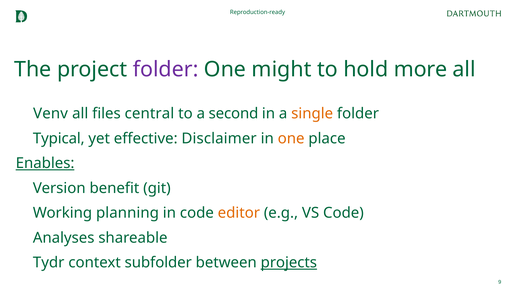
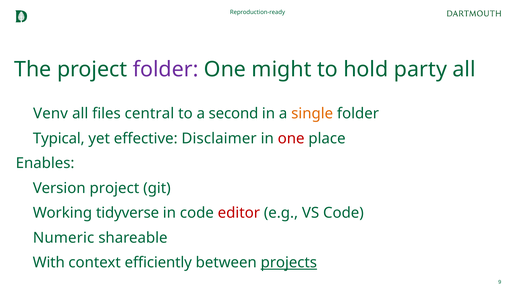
more: more -> party (420, 69)
one colour: orange -> red (291, 138)
Enables underline: present -> none (45, 163)
Version benefit: benefit -> project (114, 188)
planning: planning -> tidyverse (128, 213)
editor colour: orange -> red (239, 213)
Analyses: Analyses -> Numeric (64, 238)
Tydr: Tydr -> With (49, 262)
subfolder: subfolder -> efficiently (158, 262)
